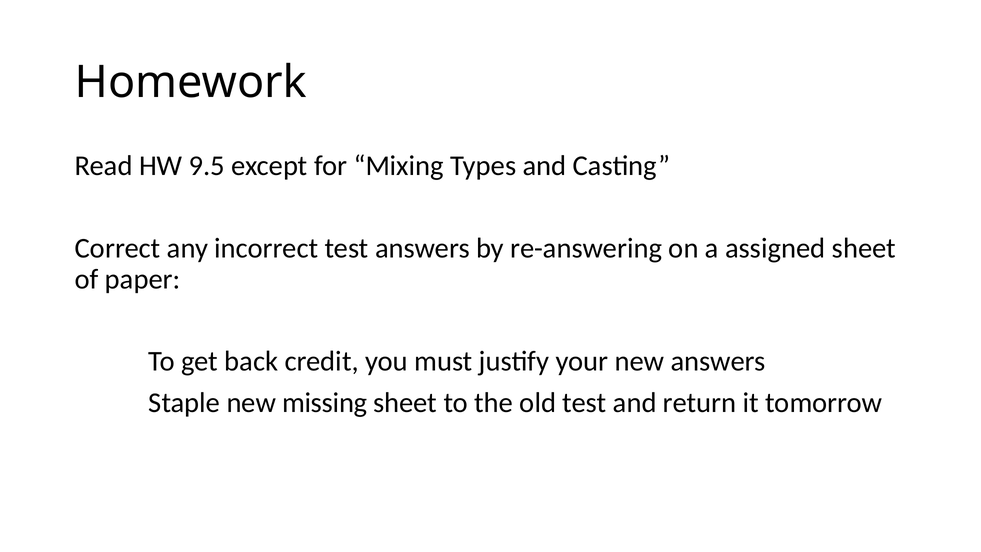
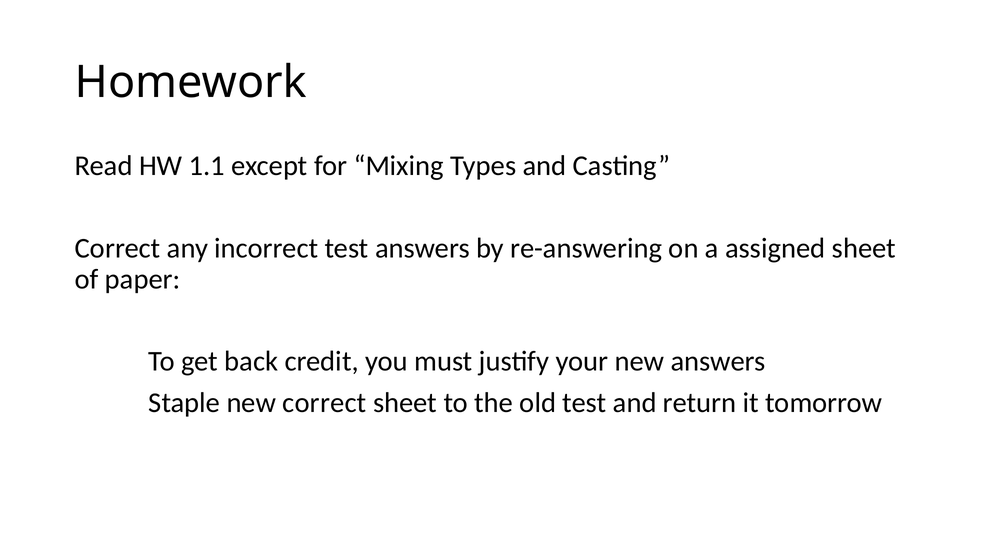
9.5: 9.5 -> 1.1 (207, 166)
new missing: missing -> correct (324, 402)
